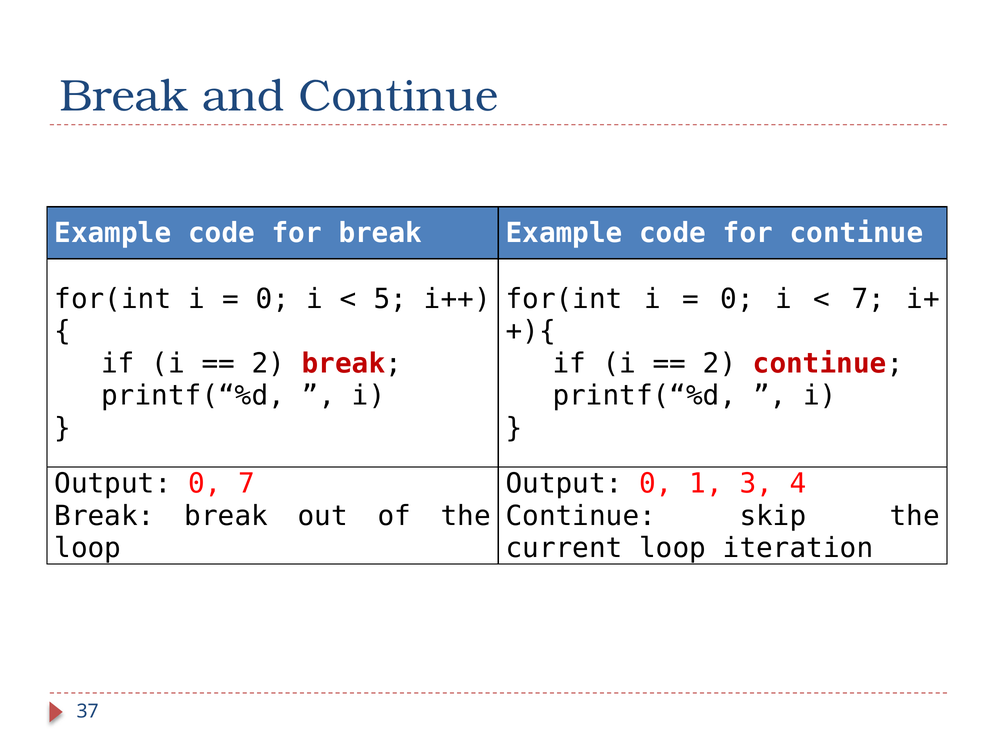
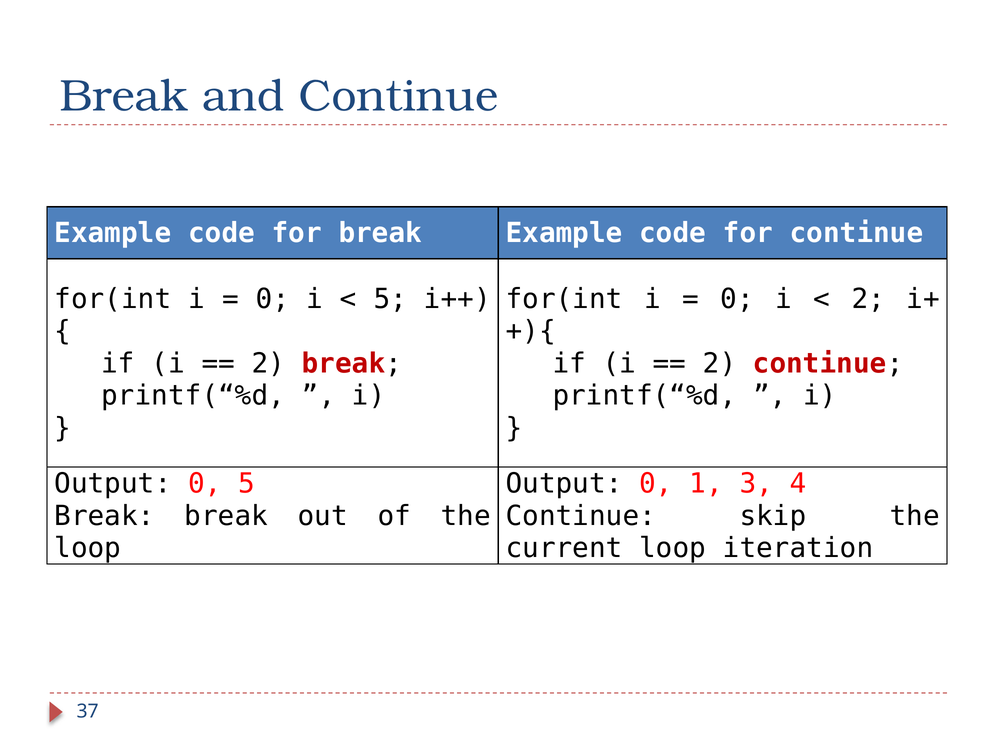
7: 7 -> 2 (868, 299)
0 7: 7 -> 5 (246, 484)
